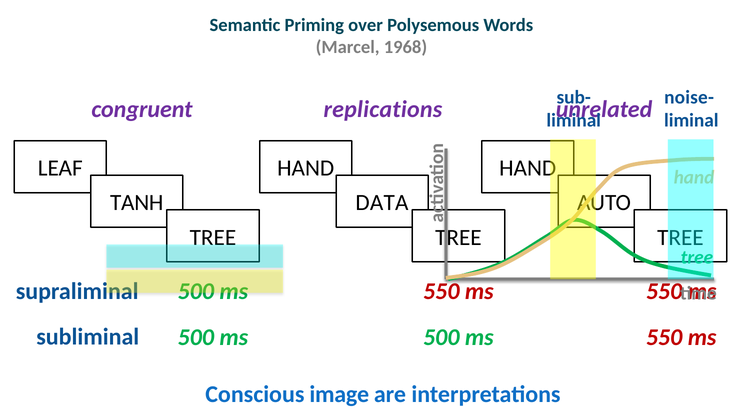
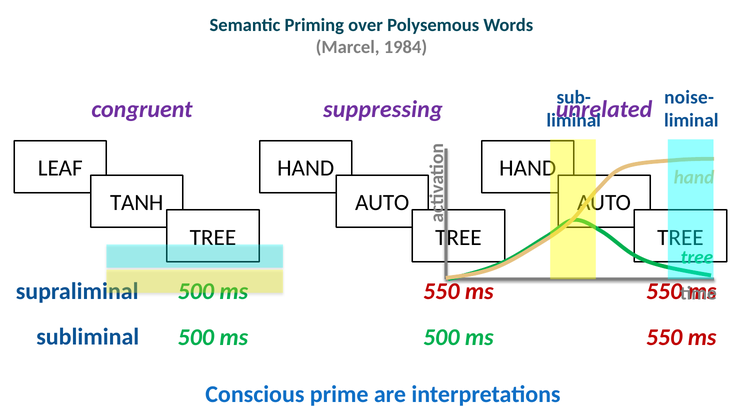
1968: 1968 -> 1984 (405, 47)
replications: replications -> suppressing (383, 109)
DATA: DATA -> AUTO (382, 203)
image: image -> prime (339, 394)
